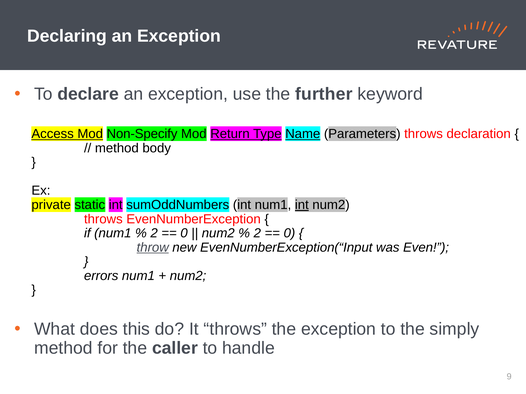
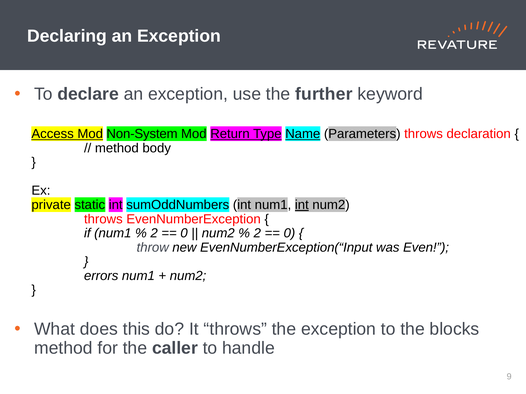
Non-Specify: Non-Specify -> Non-System (142, 134)
throw underline: present -> none (153, 248)
simply: simply -> blocks (455, 329)
